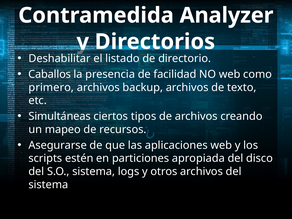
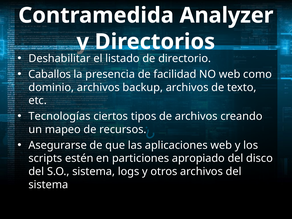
primero: primero -> dominio (51, 87)
Simultáneas: Simultáneas -> Tecnologías (60, 116)
apropiada: apropiada -> apropiado (198, 158)
